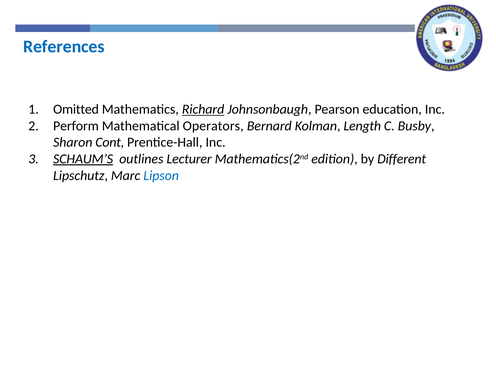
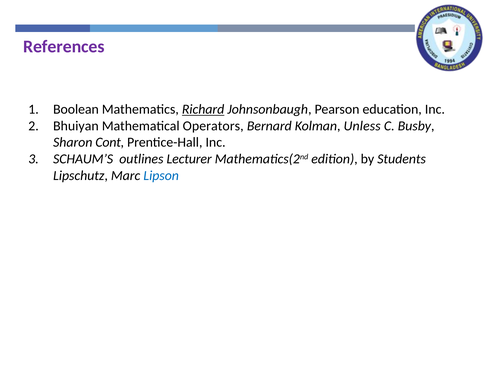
References colour: blue -> purple (64, 47)
Omitted: Omitted -> Boolean (76, 109)
Perform: Perform -> Bhuiyan (76, 126)
Length: Length -> Unless (362, 126)
SCHAUM’S underline: present -> none (83, 159)
Different: Different -> Students (402, 159)
